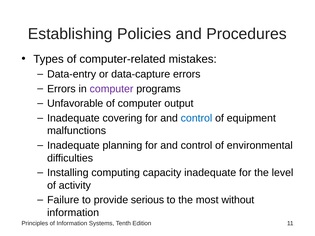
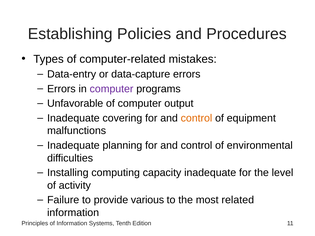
control colour: blue -> orange (196, 118)
serious: serious -> various (147, 200)
without: without -> related (238, 200)
